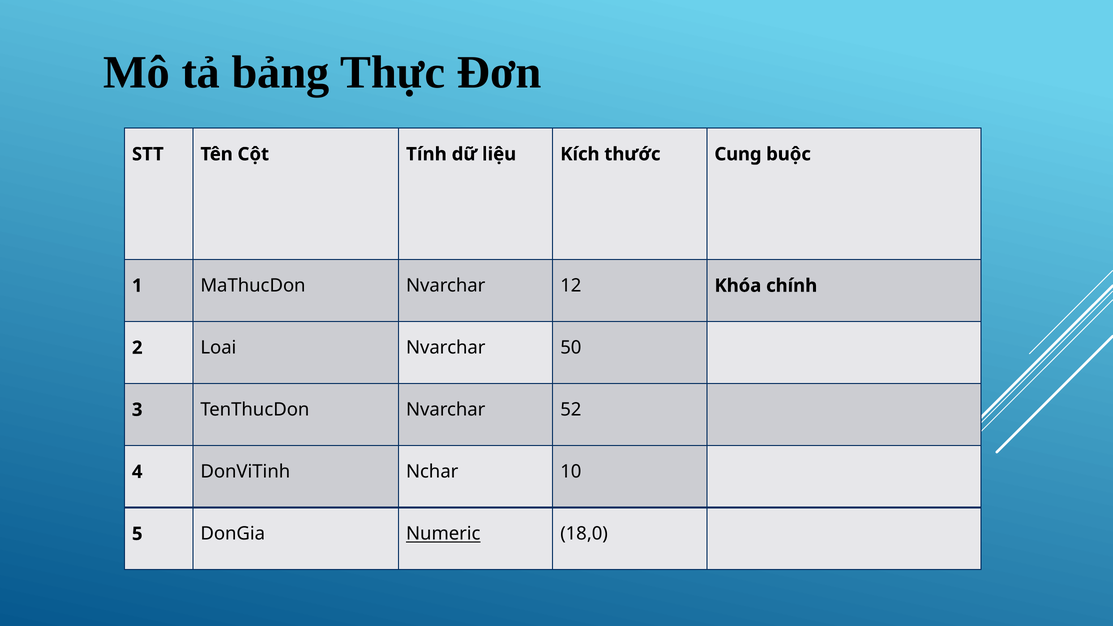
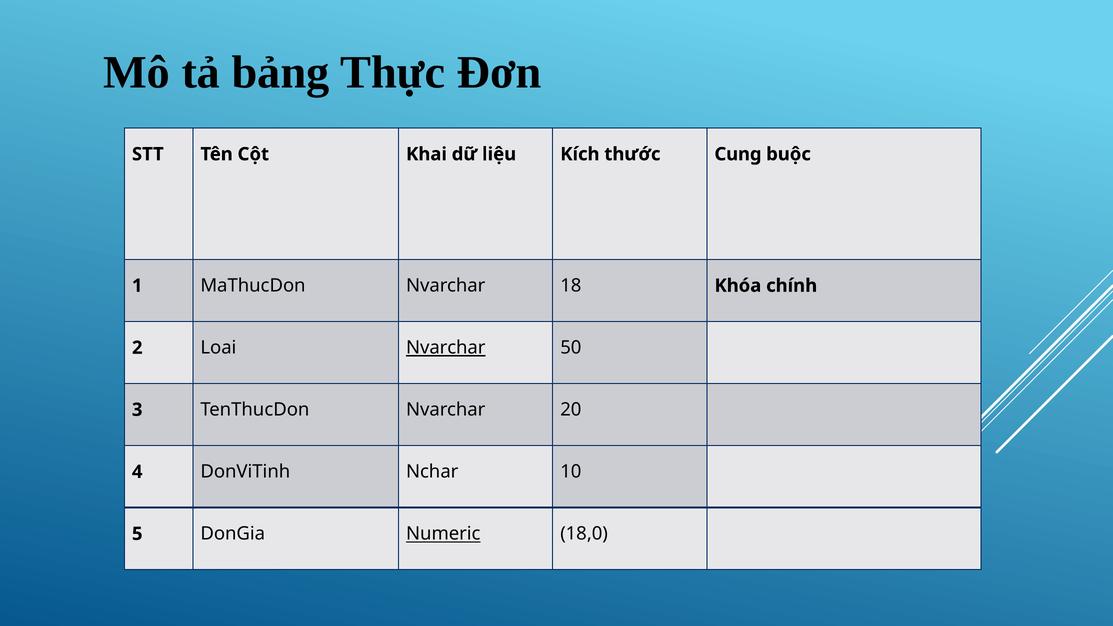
Tính: Tính -> Khai (426, 154)
12: 12 -> 18 (571, 286)
Nvarchar underline: none -> present (446, 348)
52: 52 -> 20 (571, 410)
